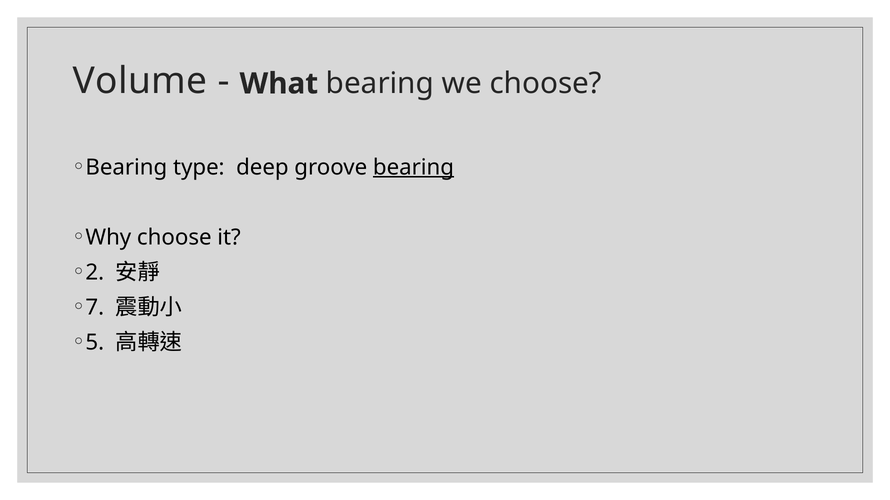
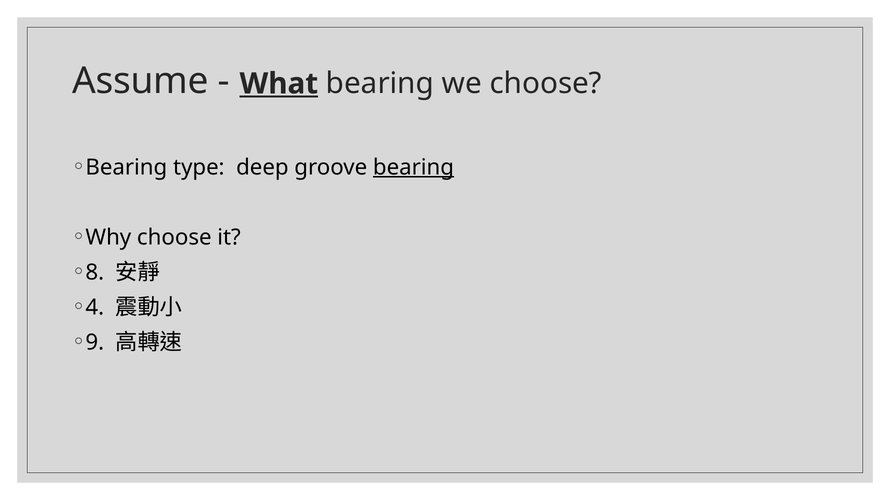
Volume: Volume -> Assume (140, 81)
What underline: none -> present (279, 84)
2: 2 -> 8 (95, 273)
7: 7 -> 4 (95, 308)
5: 5 -> 9 (95, 343)
